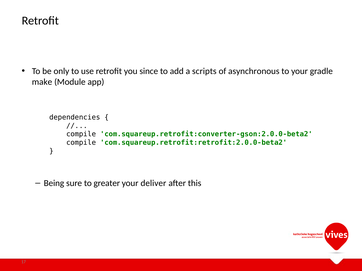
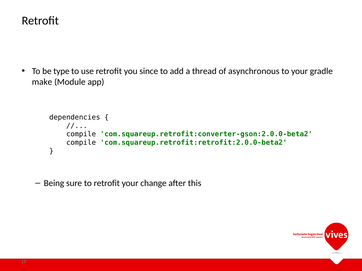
only: only -> type (61, 71)
scripts: scripts -> thread (204, 71)
to greater: greater -> retrofit (107, 183)
deliver: deliver -> change (153, 183)
